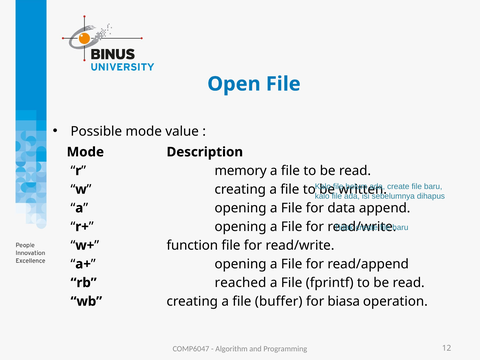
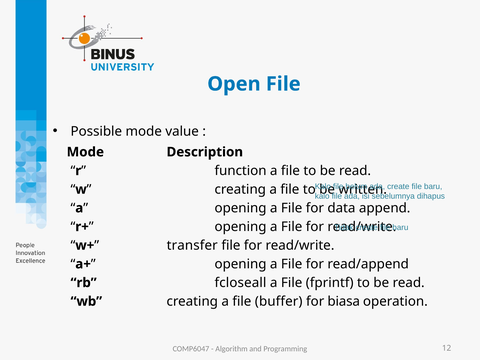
memory: memory -> function (241, 171)
function: function -> transfer (192, 245)
reached: reached -> fcloseall (240, 283)
